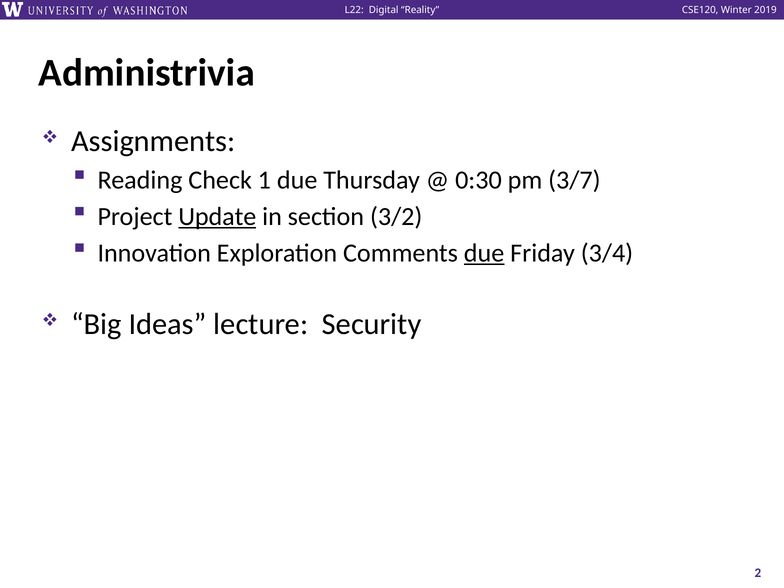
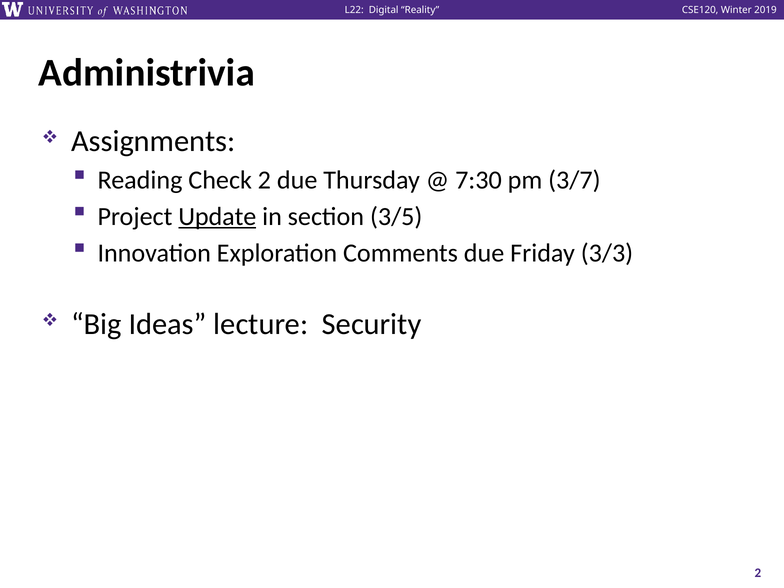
Check 1: 1 -> 2 (264, 180)
0:30: 0:30 -> 7:30 (478, 180)
3/2: 3/2 -> 3/5 (396, 217)
due underline: present -> none (484, 253)
3/4: 3/4 -> 3/3 (607, 253)
